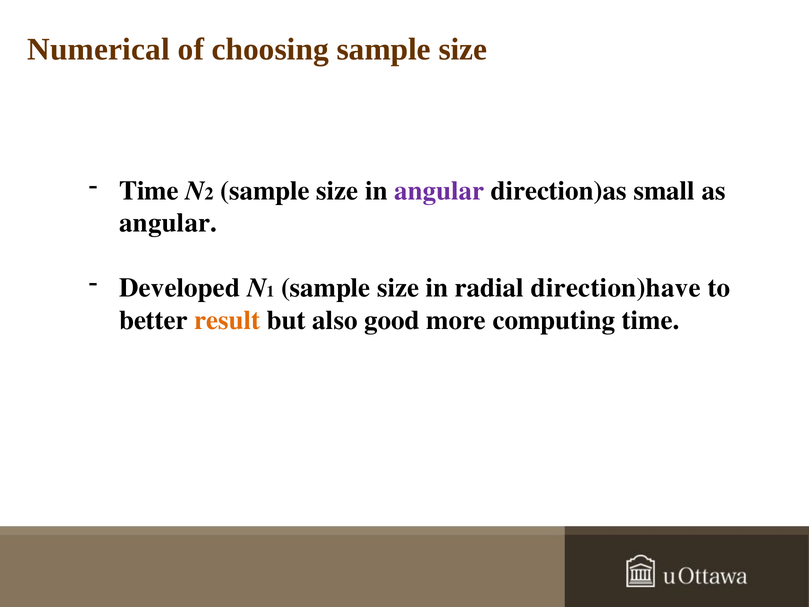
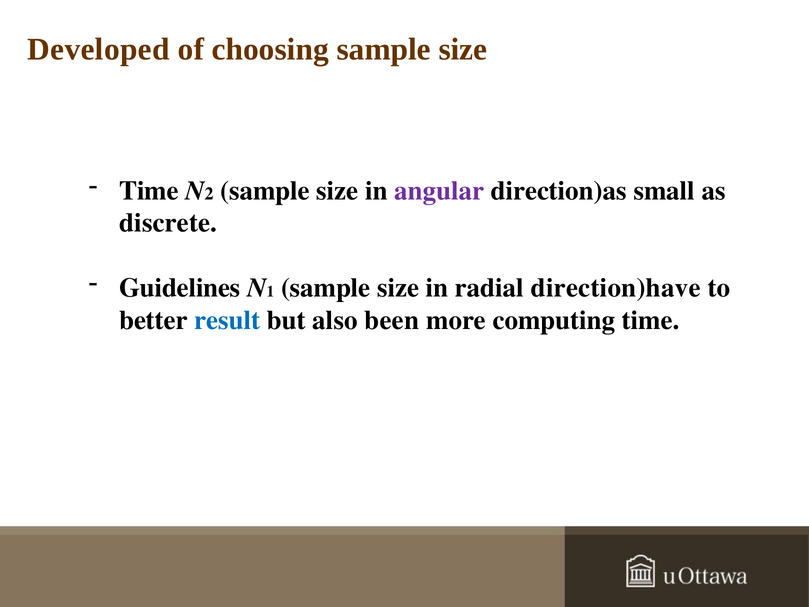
Numerical: Numerical -> Developed (99, 49)
angular: angular -> discrete (168, 223)
Developed: Developed -> Guidelines (180, 288)
result colour: orange -> blue (227, 320)
good: good -> been (392, 320)
